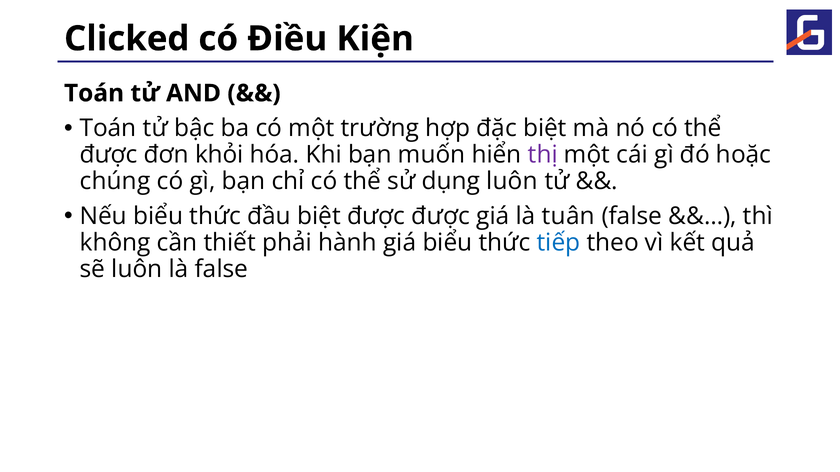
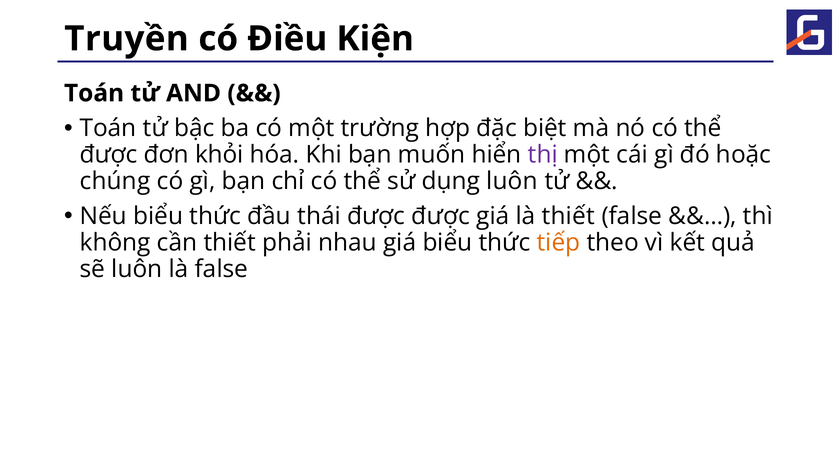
Clicked: Clicked -> Truyền (127, 39)
đầu biệt: biệt -> thái (319, 217)
là tuân: tuân -> thiết (568, 217)
hành: hành -> nhau (348, 243)
tiếp colour: blue -> orange (558, 243)
